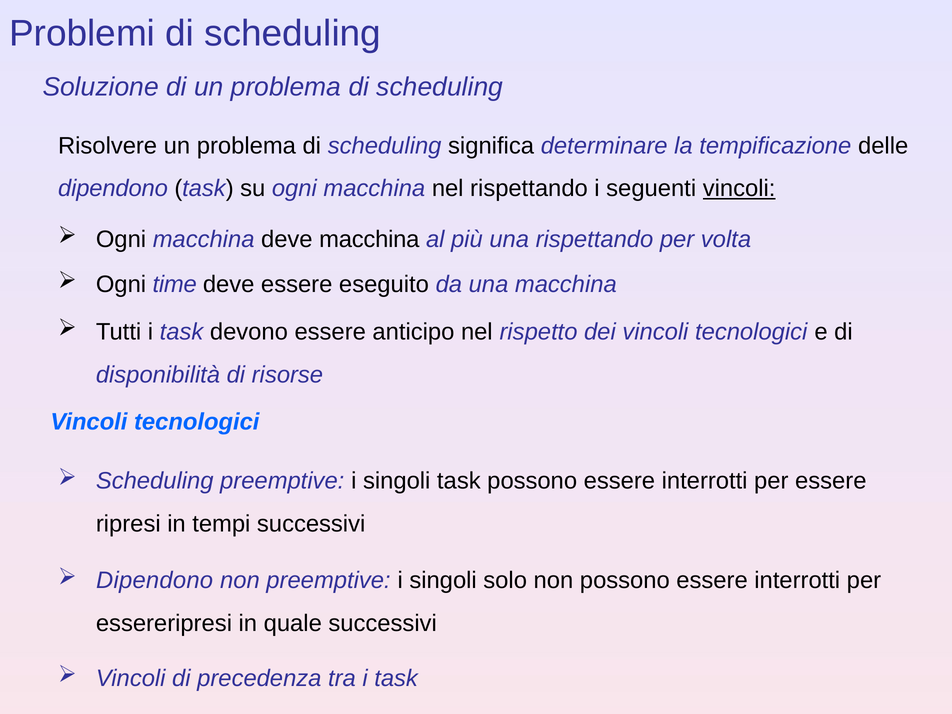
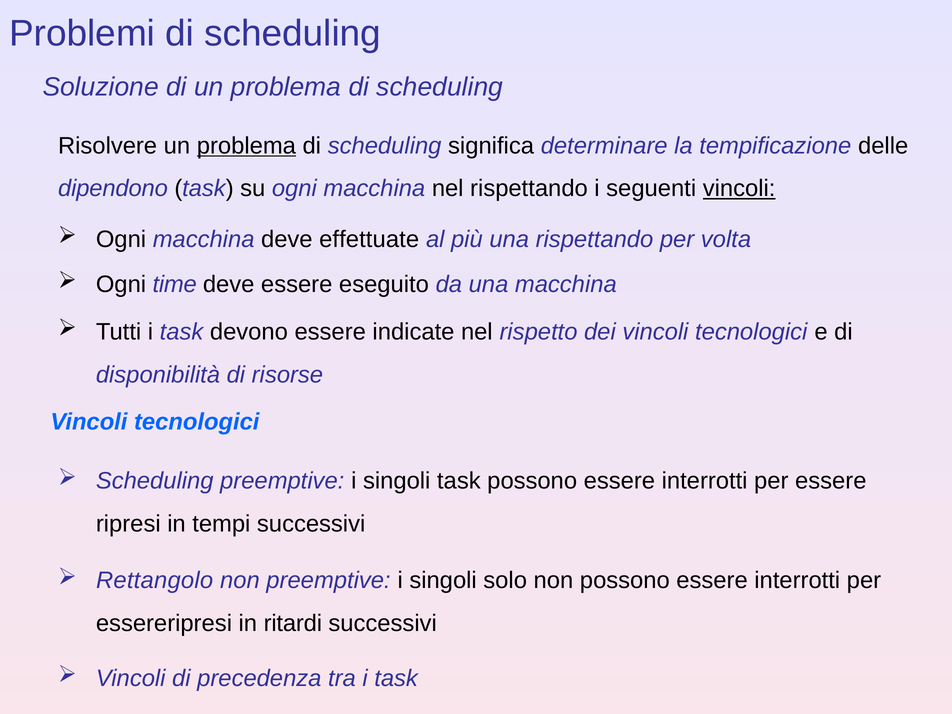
problema underline: none -> present (246, 146)
deve macchina: macchina -> effettuate (369, 239)
anticipo: anticipo -> indicate (413, 332)
Dipendono: Dipendono -> Rettangolo (155, 581)
quale: quale -> ritardi (293, 623)
